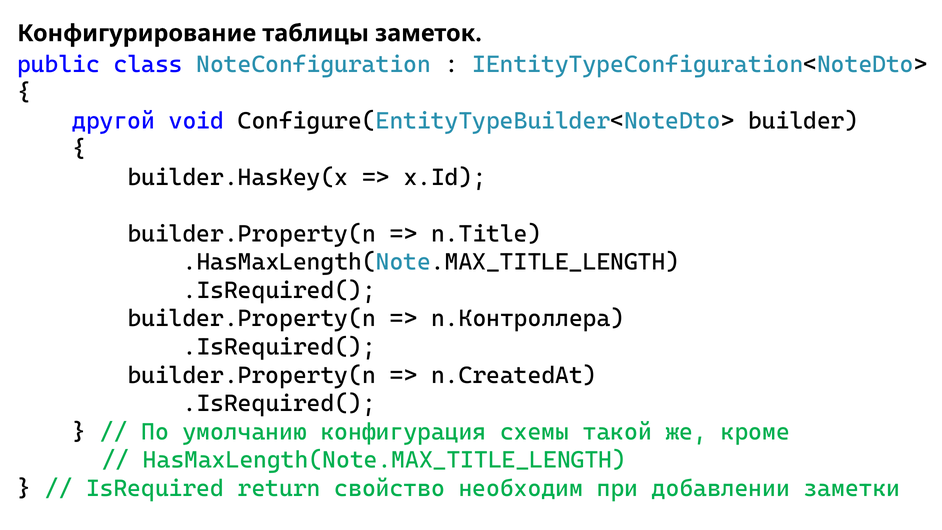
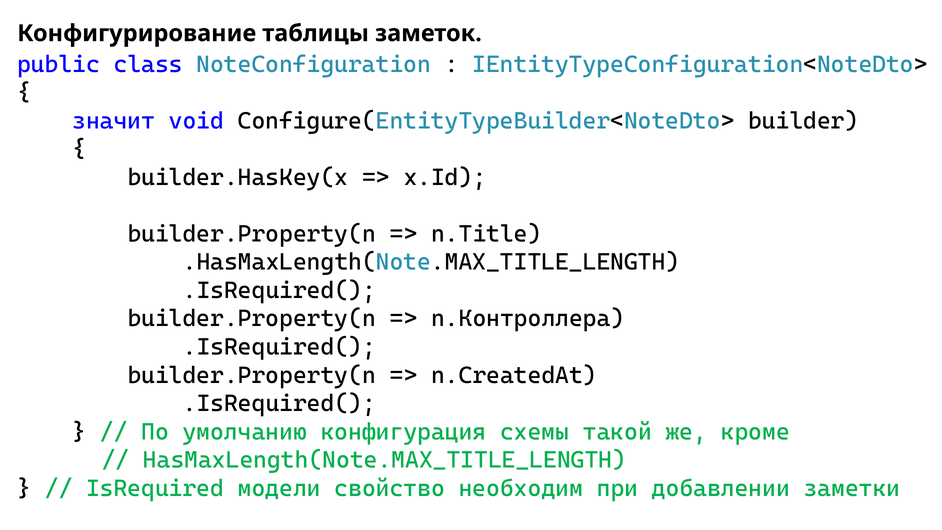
другой: другой -> значит (114, 121)
return: return -> модели (279, 488)
